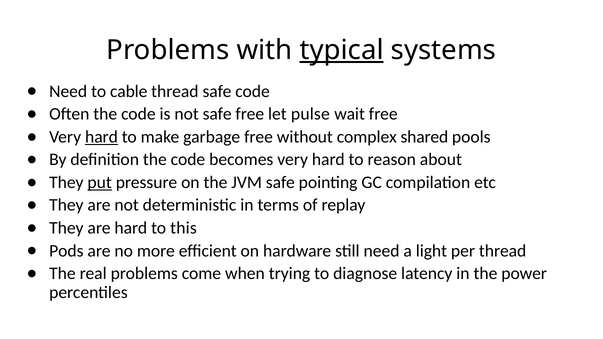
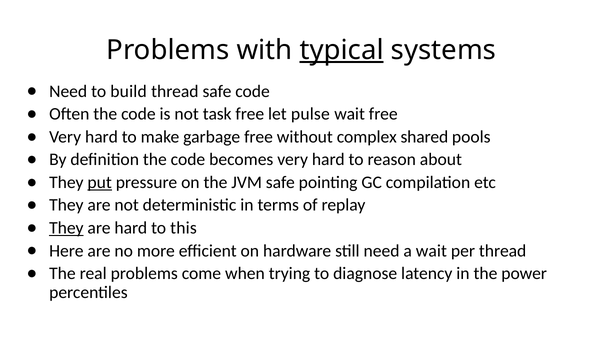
cable: cable -> build (129, 91)
not safe: safe -> task (217, 114)
hard underline: present -> none (102, 137)
They underline: none -> present (66, 228)
Pods: Pods -> Here (66, 251)
a light: light -> wait (431, 251)
